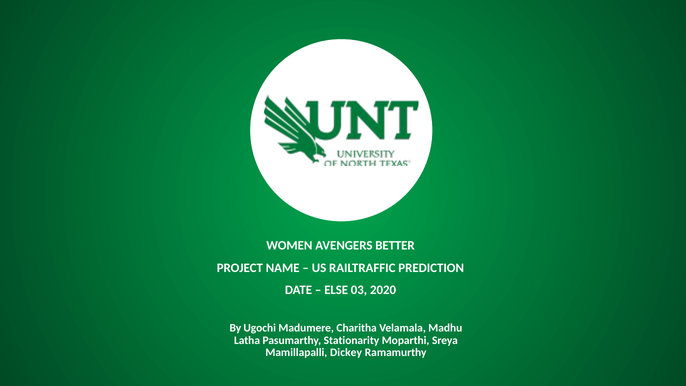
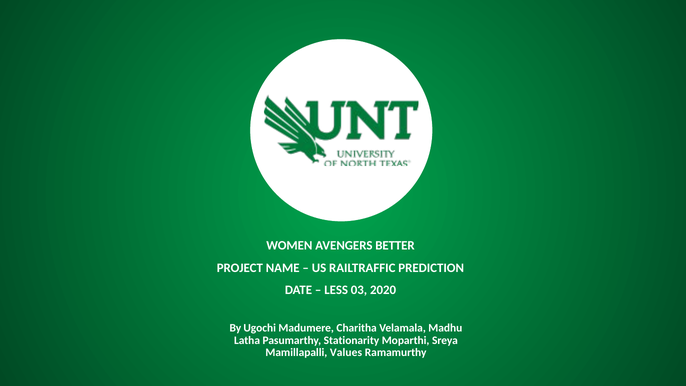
ELSE: ELSE -> LESS (336, 290)
Dickey: Dickey -> Values (346, 353)
